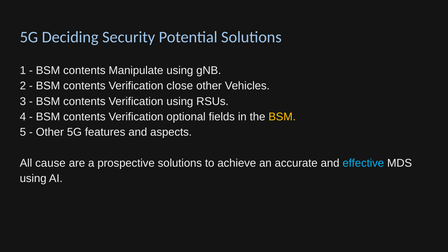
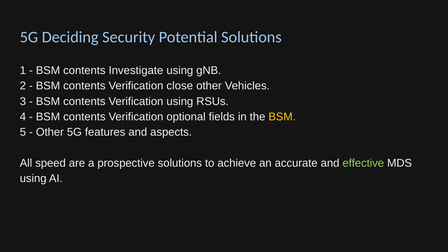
Manipulate: Manipulate -> Investigate (136, 70)
cause: cause -> speed (51, 163)
effective colour: light blue -> light green (363, 163)
